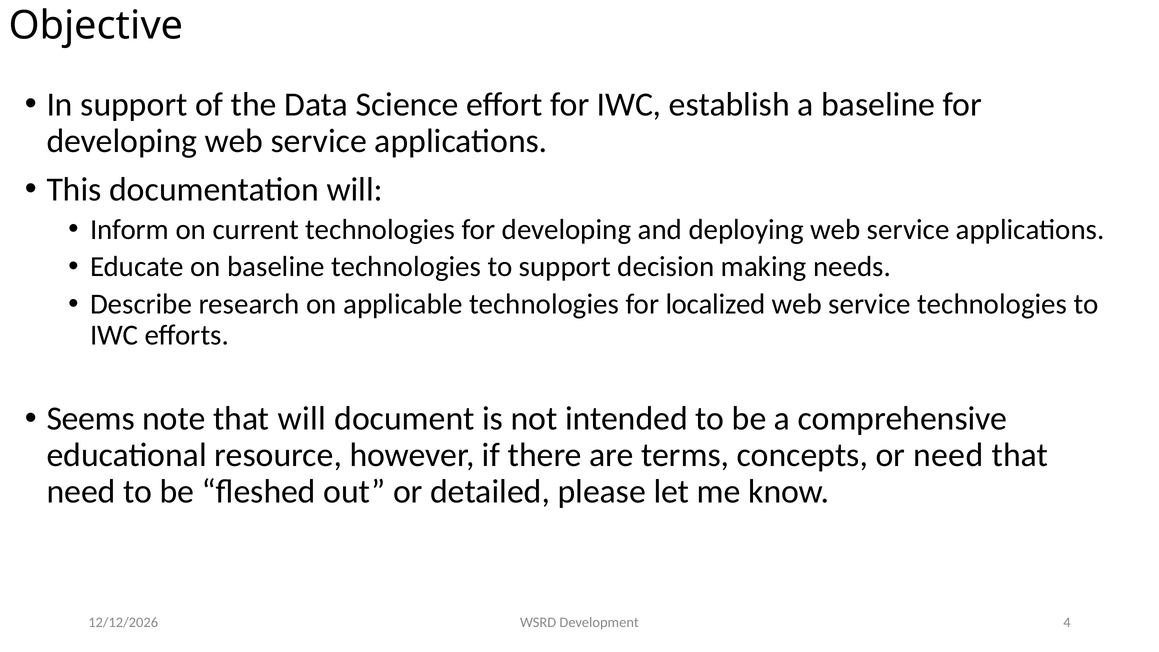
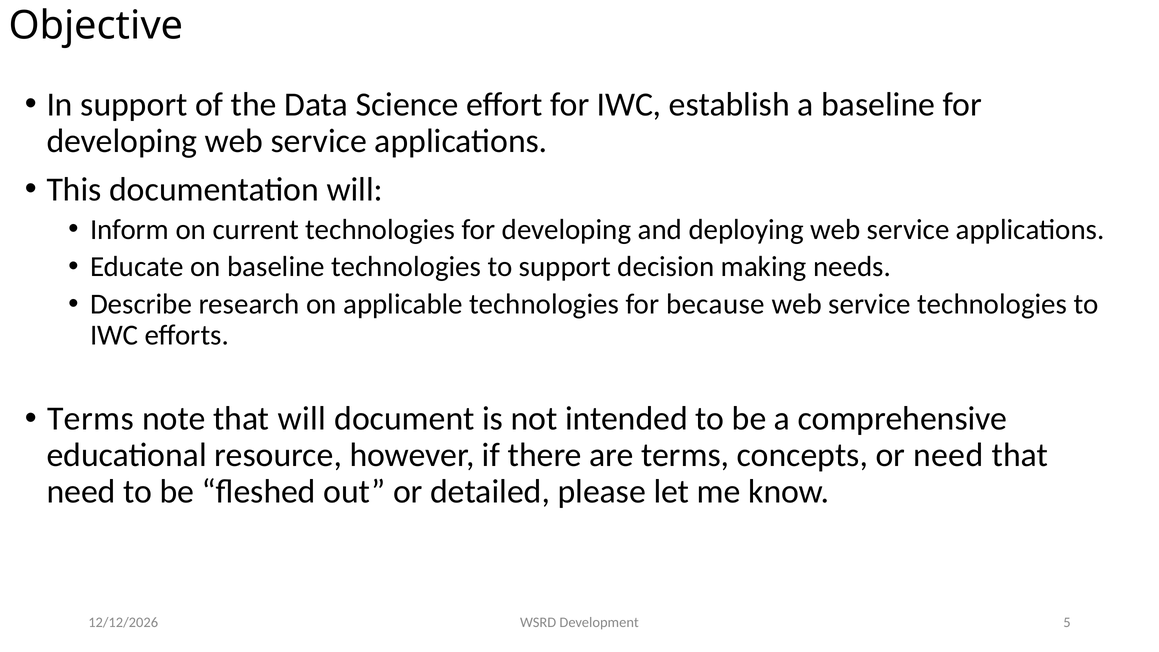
localized: localized -> because (715, 304)
Seems: Seems -> Terms (90, 419)
4: 4 -> 5 (1067, 622)
